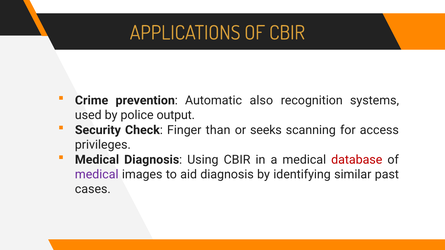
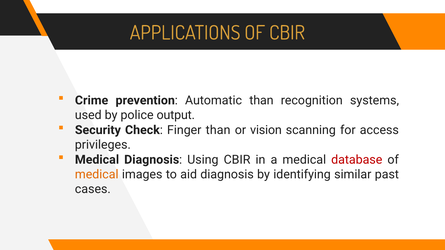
Automatic also: also -> than (261, 100)
seeks: seeks -> vision (266, 130)
medical colour: purple -> orange (97, 175)
